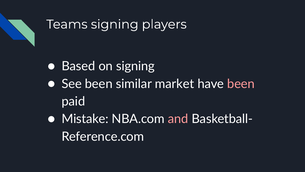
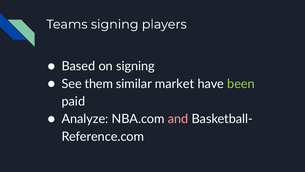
See been: been -> them (99, 84)
been colour: pink -> light green (241, 84)
Mistake: Mistake -> Analyze (85, 119)
